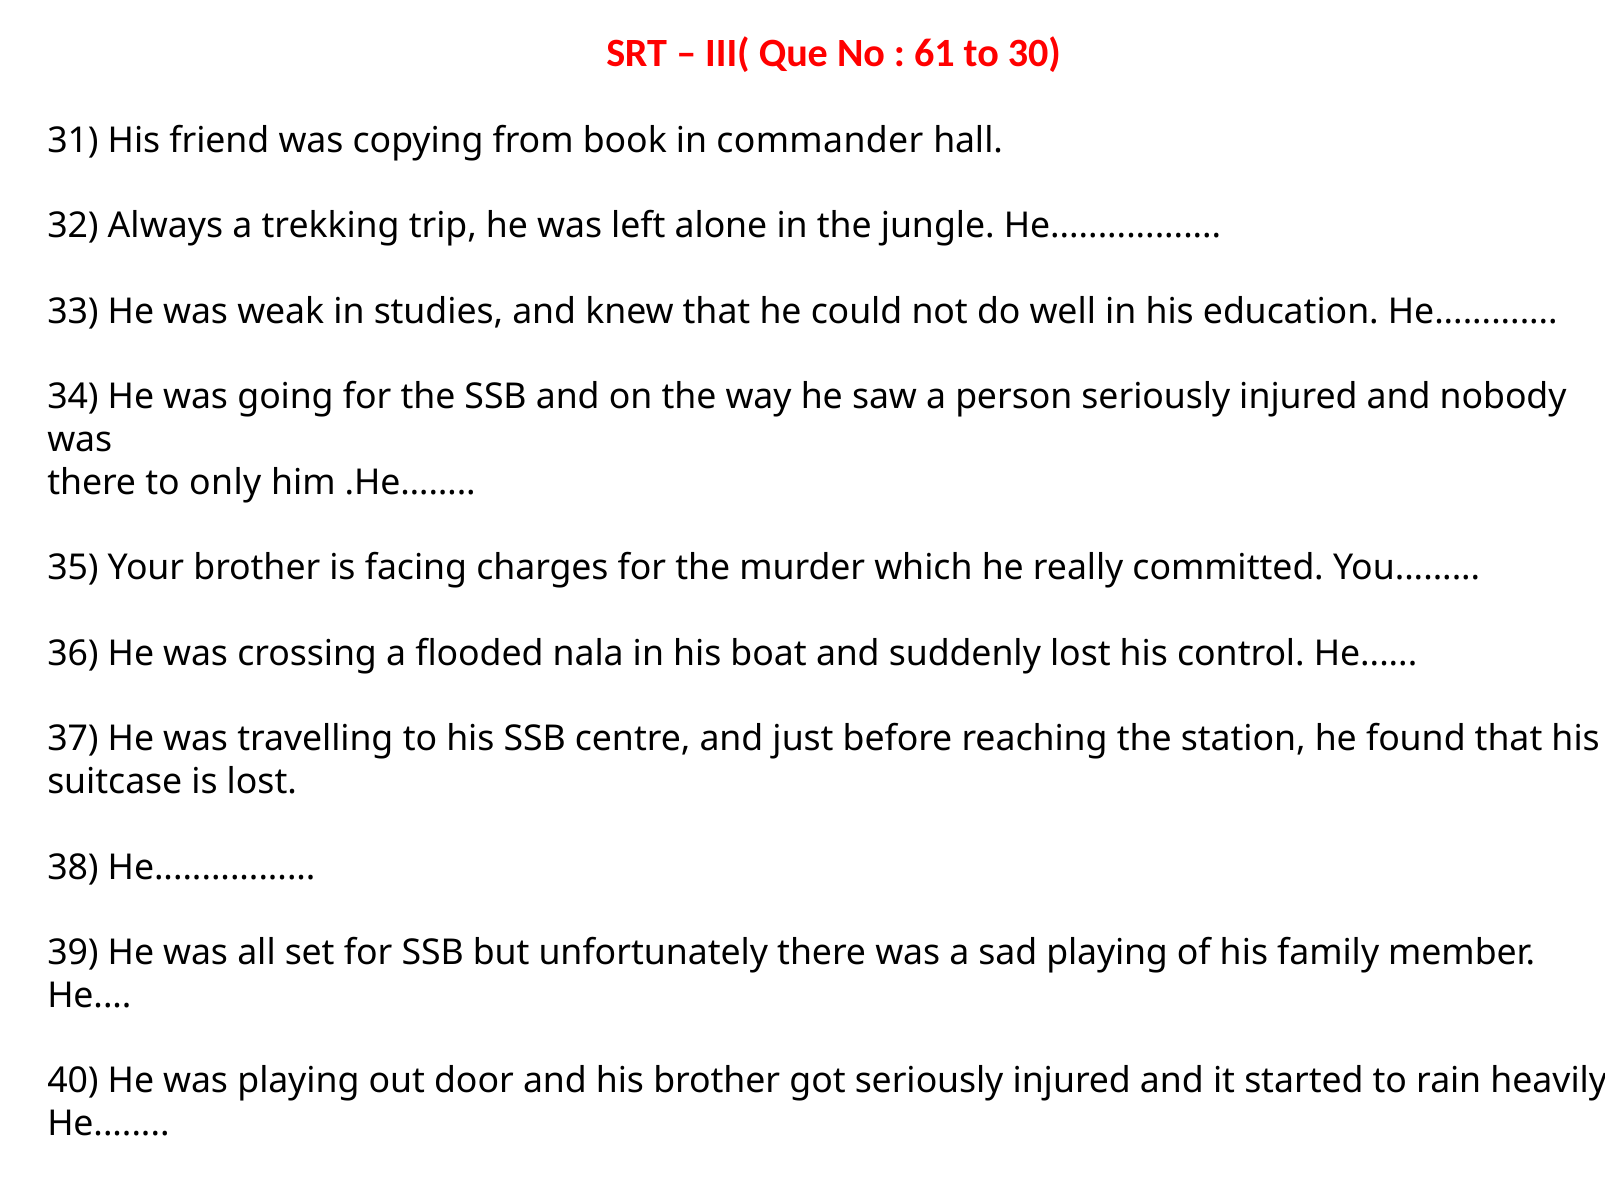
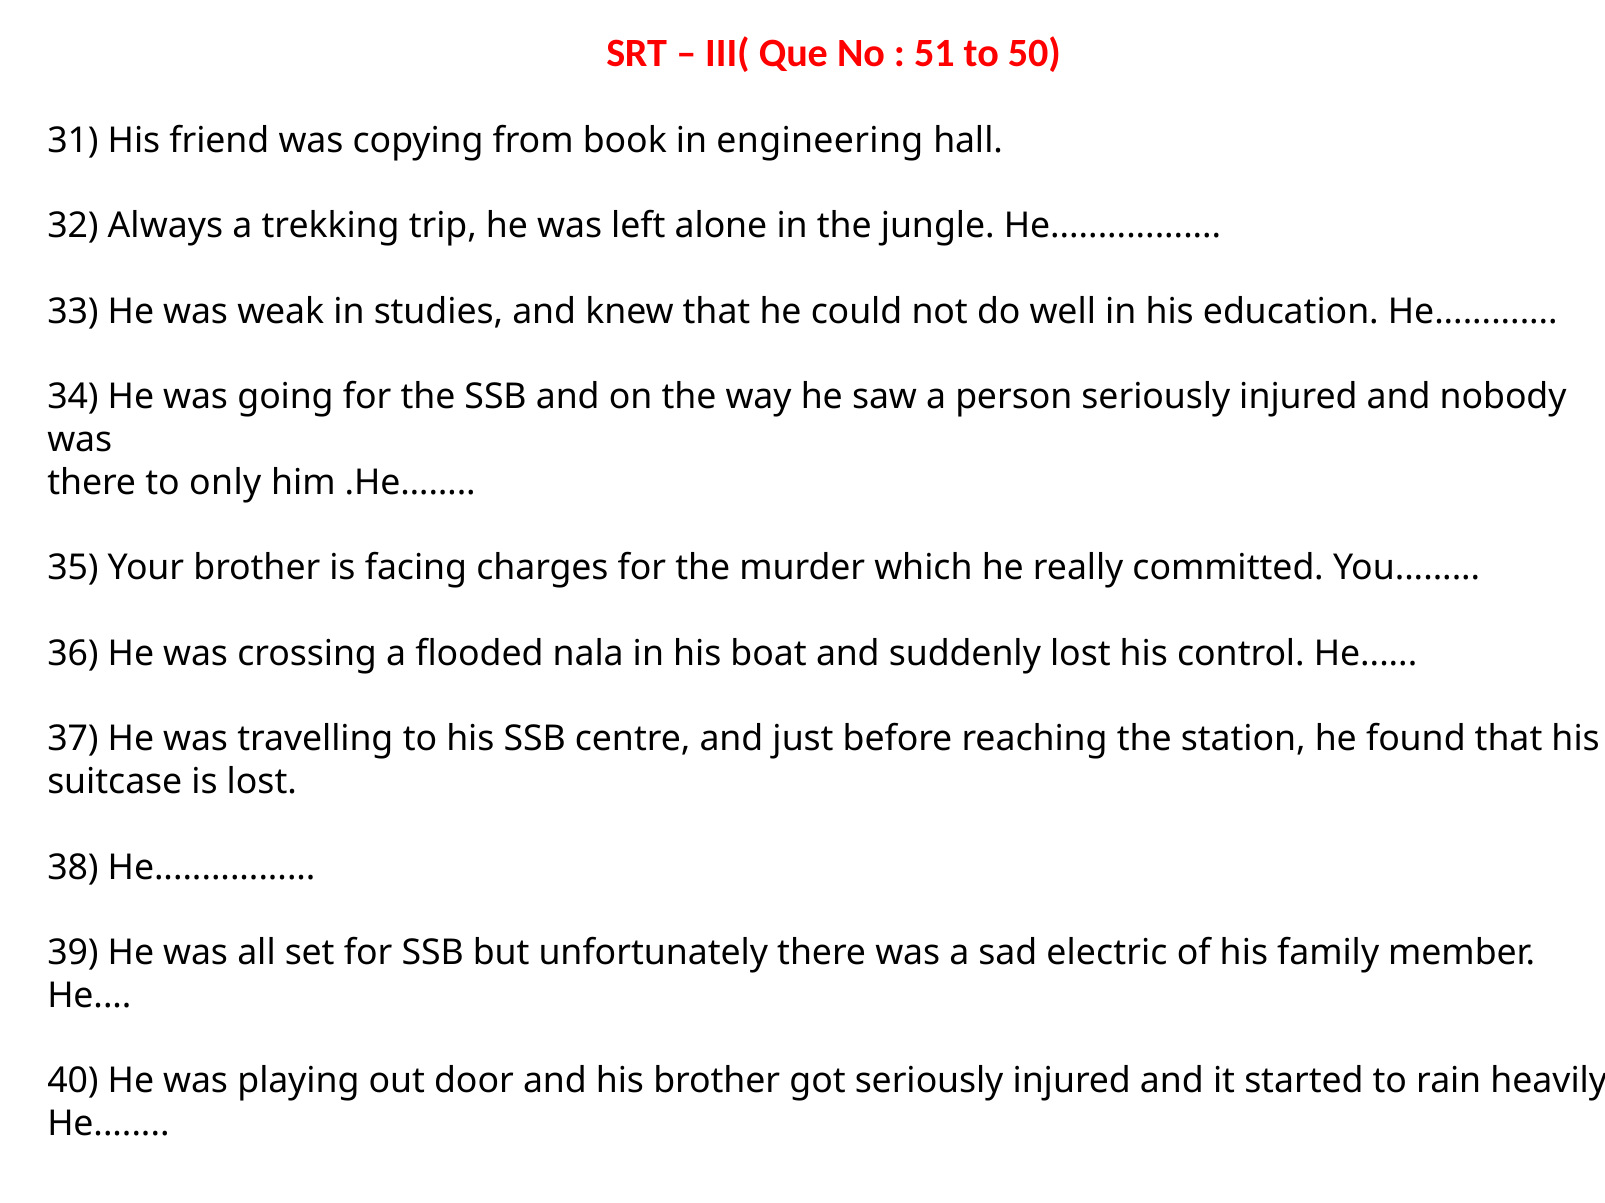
61: 61 -> 51 (934, 53)
30: 30 -> 50 (1034, 53)
commander: commander -> engineering (820, 141)
sad playing: playing -> electric (1107, 954)
